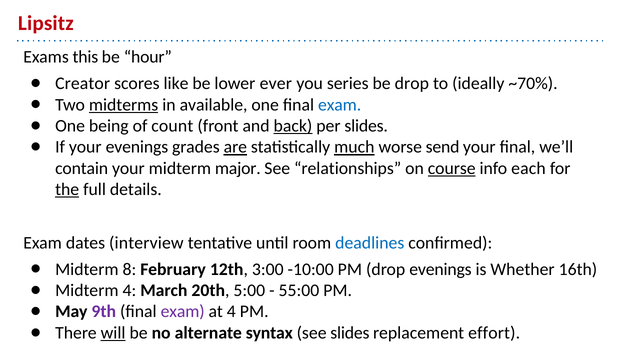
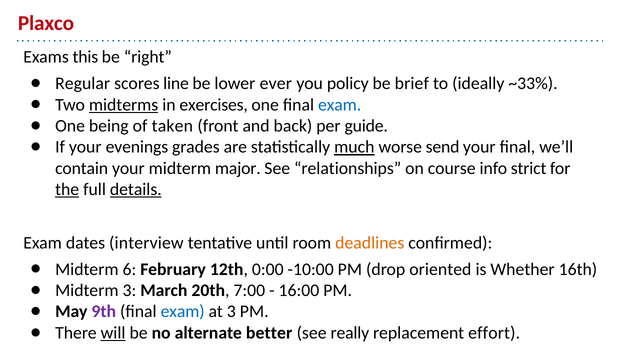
Lipsitz: Lipsitz -> Plaxco (46, 23)
hour: hour -> right (148, 57)
Creator: Creator -> Regular (83, 84)
like: like -> line (176, 84)
series: series -> policy (348, 84)
be drop: drop -> brief (412, 84)
~70%: ~70% -> ~33% (533, 84)
available: available -> exercises (214, 105)
count: count -> taken (172, 126)
back underline: present -> none (293, 126)
per slides: slides -> guide (366, 126)
are underline: present -> none (235, 147)
course underline: present -> none (452, 169)
each: each -> strict (529, 169)
details underline: none -> present (136, 190)
deadlines colour: blue -> orange (370, 243)
8: 8 -> 6 (129, 269)
3:00: 3:00 -> 0:00 (268, 269)
drop evenings: evenings -> oriented (440, 269)
Midterm 4: 4 -> 3 (129, 291)
5:00: 5:00 -> 7:00 (249, 291)
55:00: 55:00 -> 16:00 (299, 291)
exam colour: purple -> blue (183, 312)
at 4: 4 -> 3 (231, 312)
syntax: syntax -> better (269, 333)
see slides: slides -> really (350, 333)
